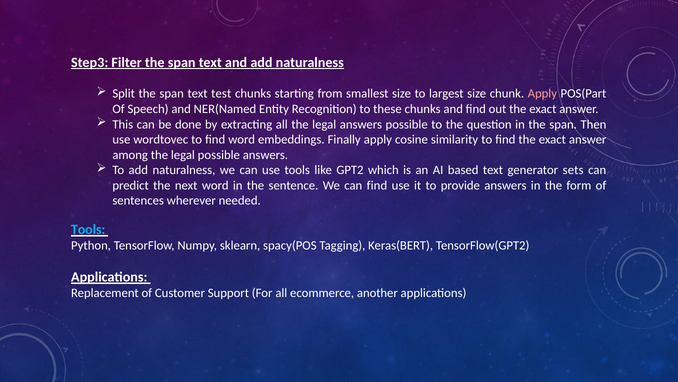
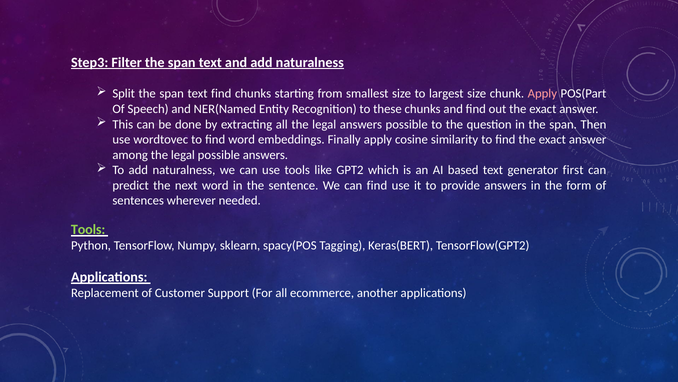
text test: test -> find (221, 94)
sets: sets -> first (573, 170)
Tools colour: light blue -> light green (88, 229)
